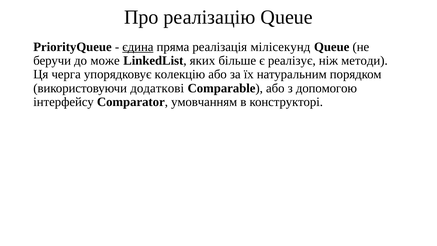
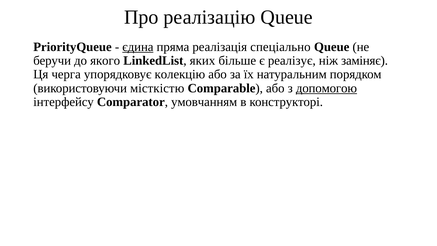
мілісекунд: мілісекунд -> спеціально (280, 47)
може: може -> якого (105, 61)
методи: методи -> заміняє (365, 61)
додаткові: додаткові -> місткістю (157, 88)
допомогою underline: none -> present (326, 88)
